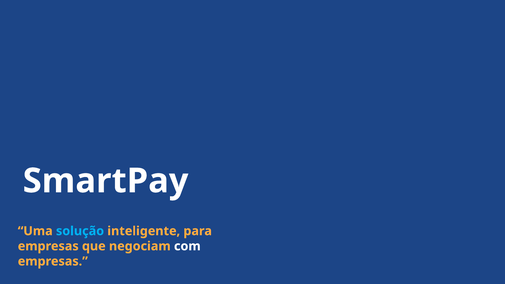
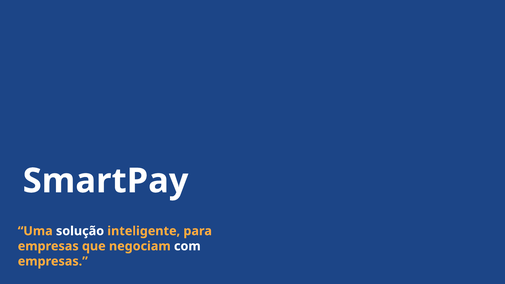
solução colour: light blue -> white (80, 231)
